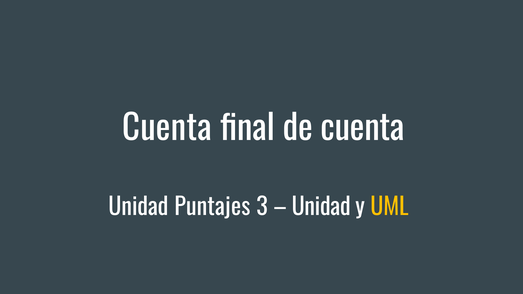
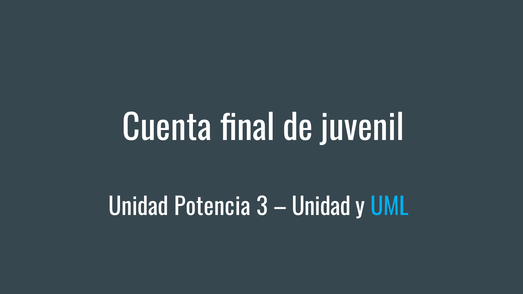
de cuenta: cuenta -> juvenil (362, 129)
Puntajes: Puntajes -> Potencia (212, 208)
UML colour: yellow -> light blue (390, 208)
